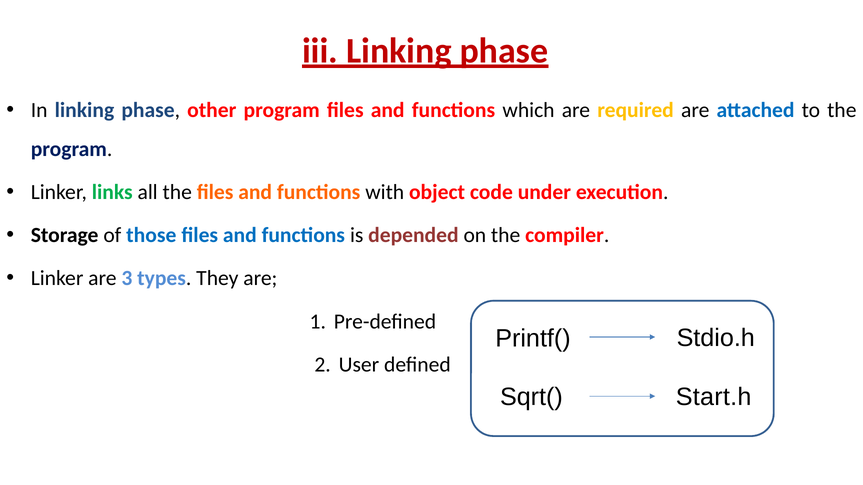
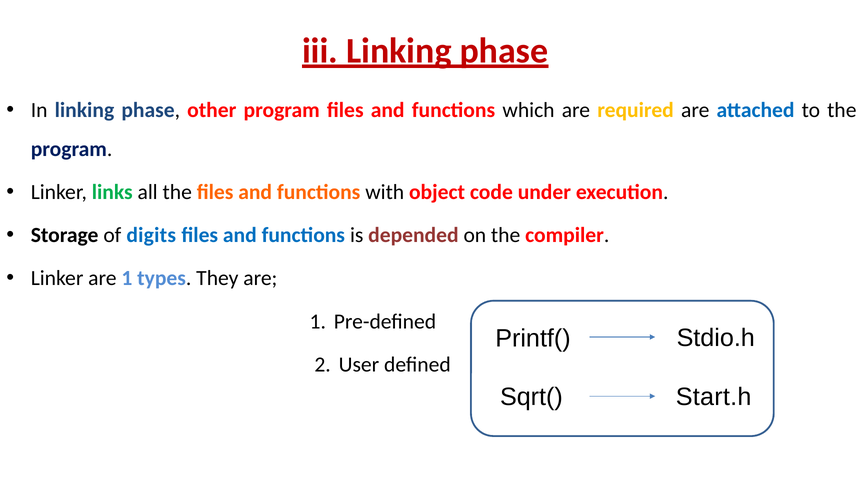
those: those -> digits (151, 235)
Linker are 3: 3 -> 1 (127, 279)
